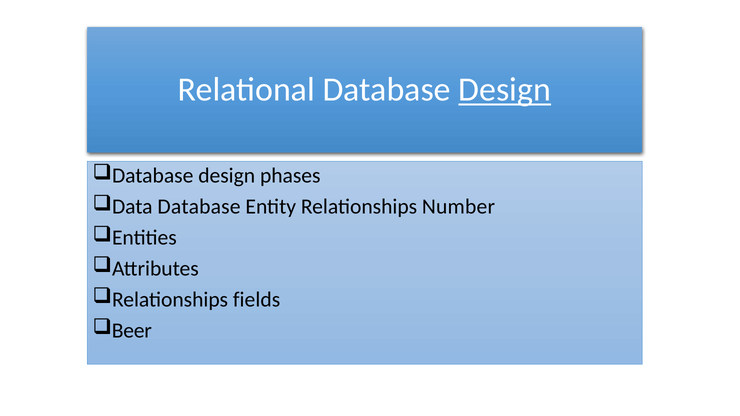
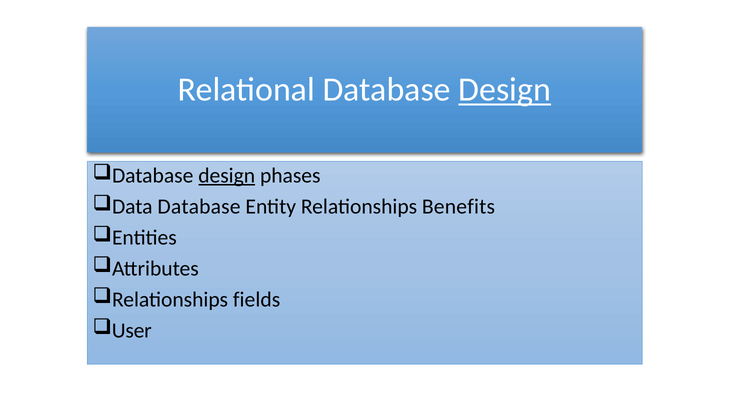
design underline: none -> present (227, 176)
Number: Number -> Benefits (458, 207)
Beer: Beer -> User (132, 331)
